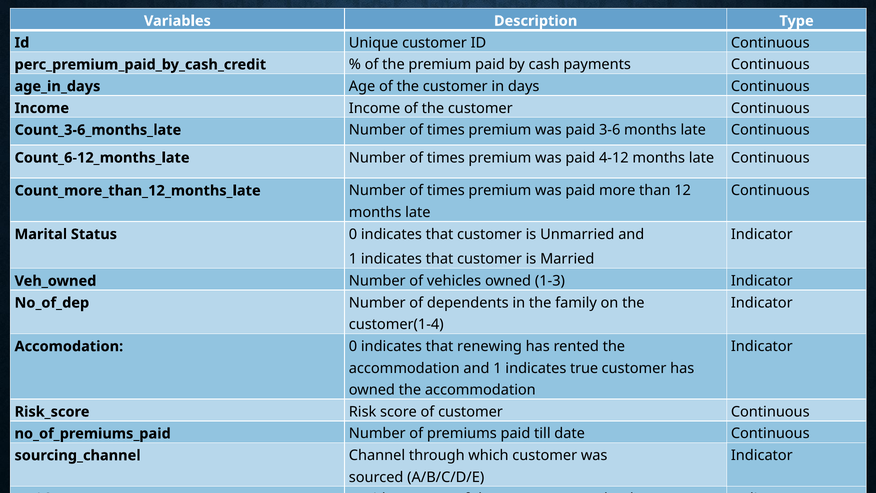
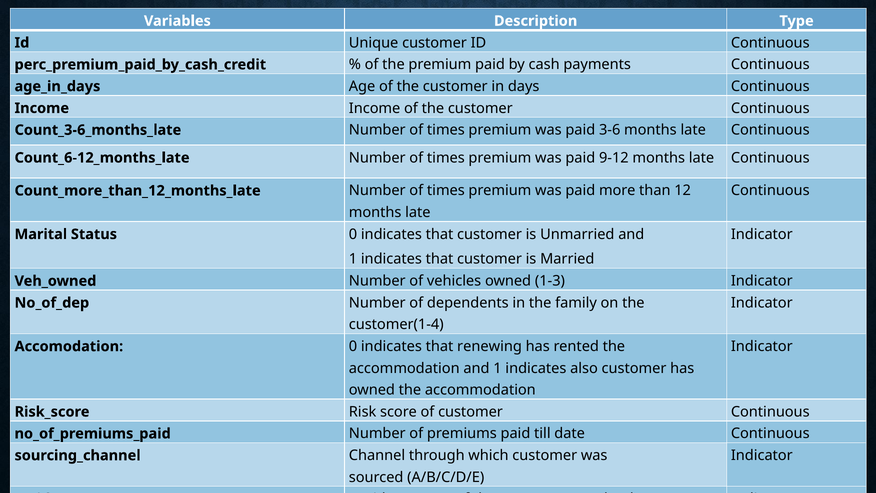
4-12: 4-12 -> 9-12 (614, 158)
true: true -> also (584, 368)
